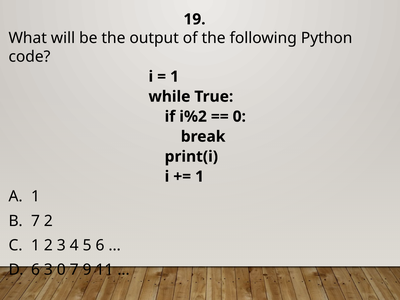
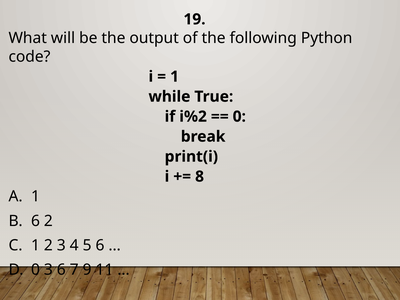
1: 1 -> 8 (200, 177)
7: 7 -> 6 (35, 221)
6: 6 -> 0 (35, 270)
3 0: 0 -> 6 (61, 270)
